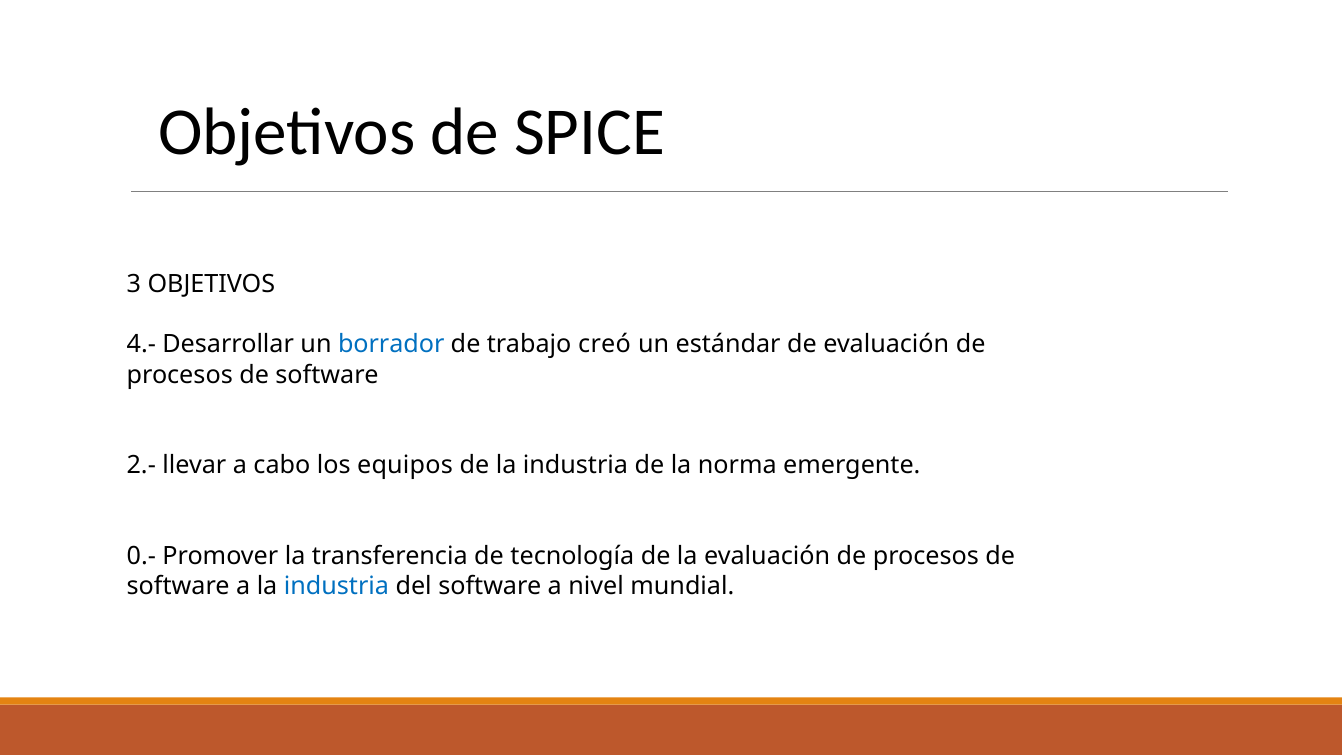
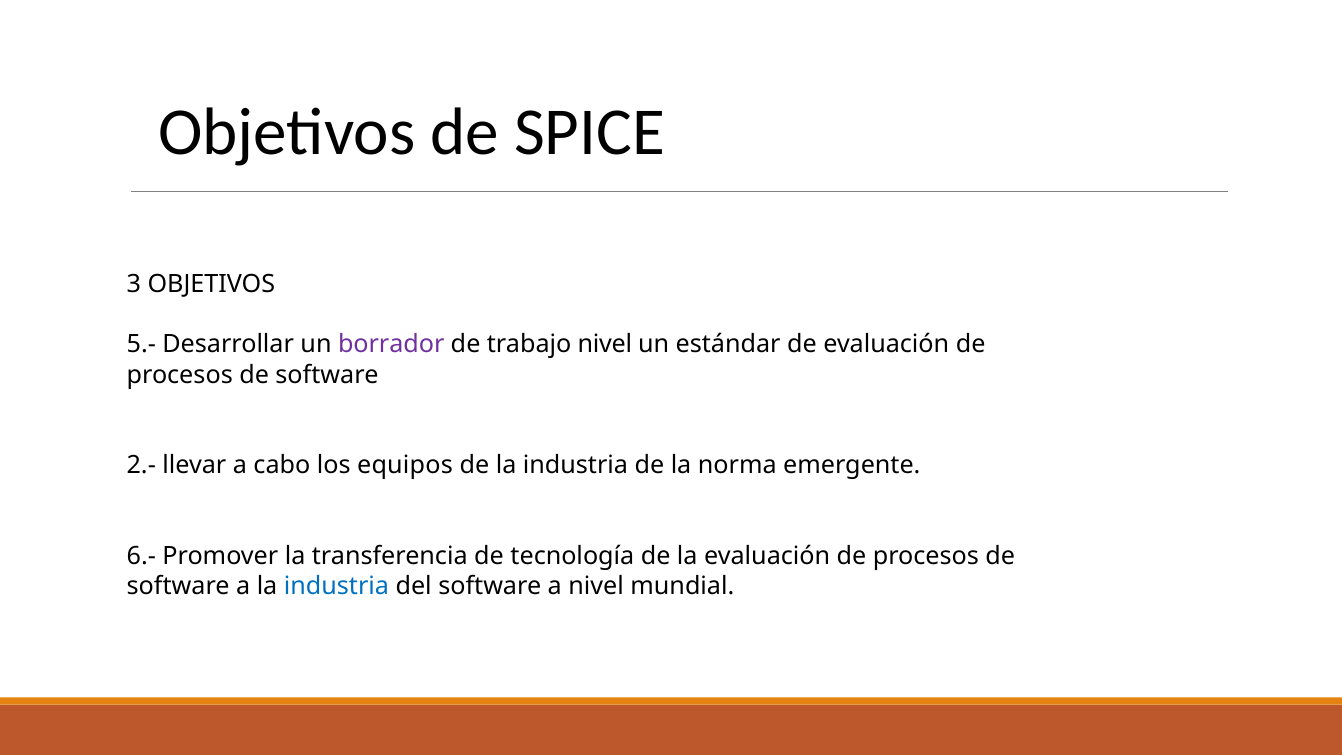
4.-: 4.- -> 5.- (141, 345)
borrador colour: blue -> purple (391, 345)
trabajo creó: creó -> nivel (605, 345)
0.-: 0.- -> 6.- (141, 556)
